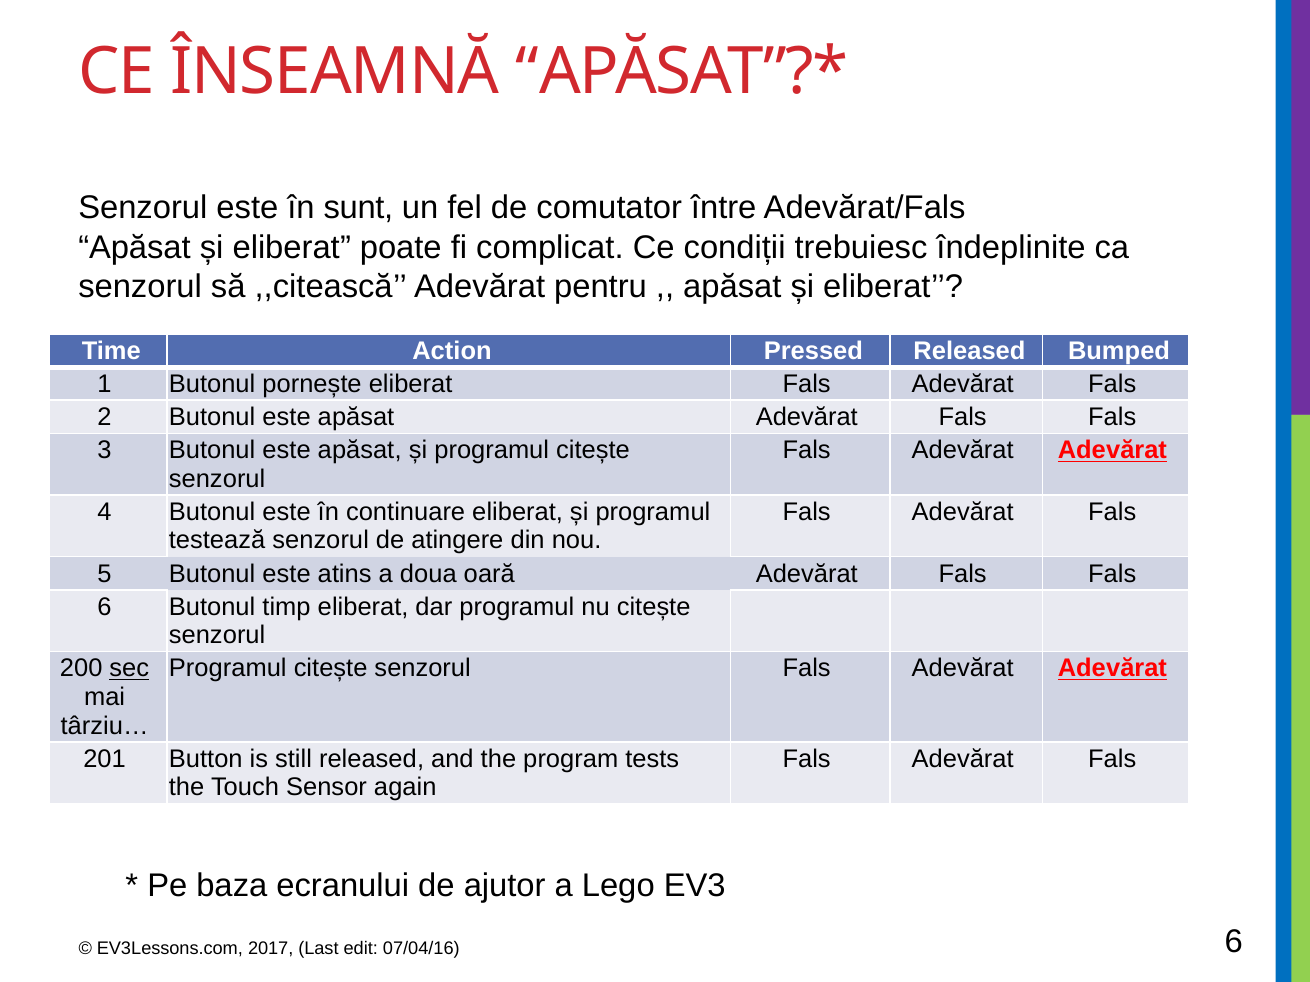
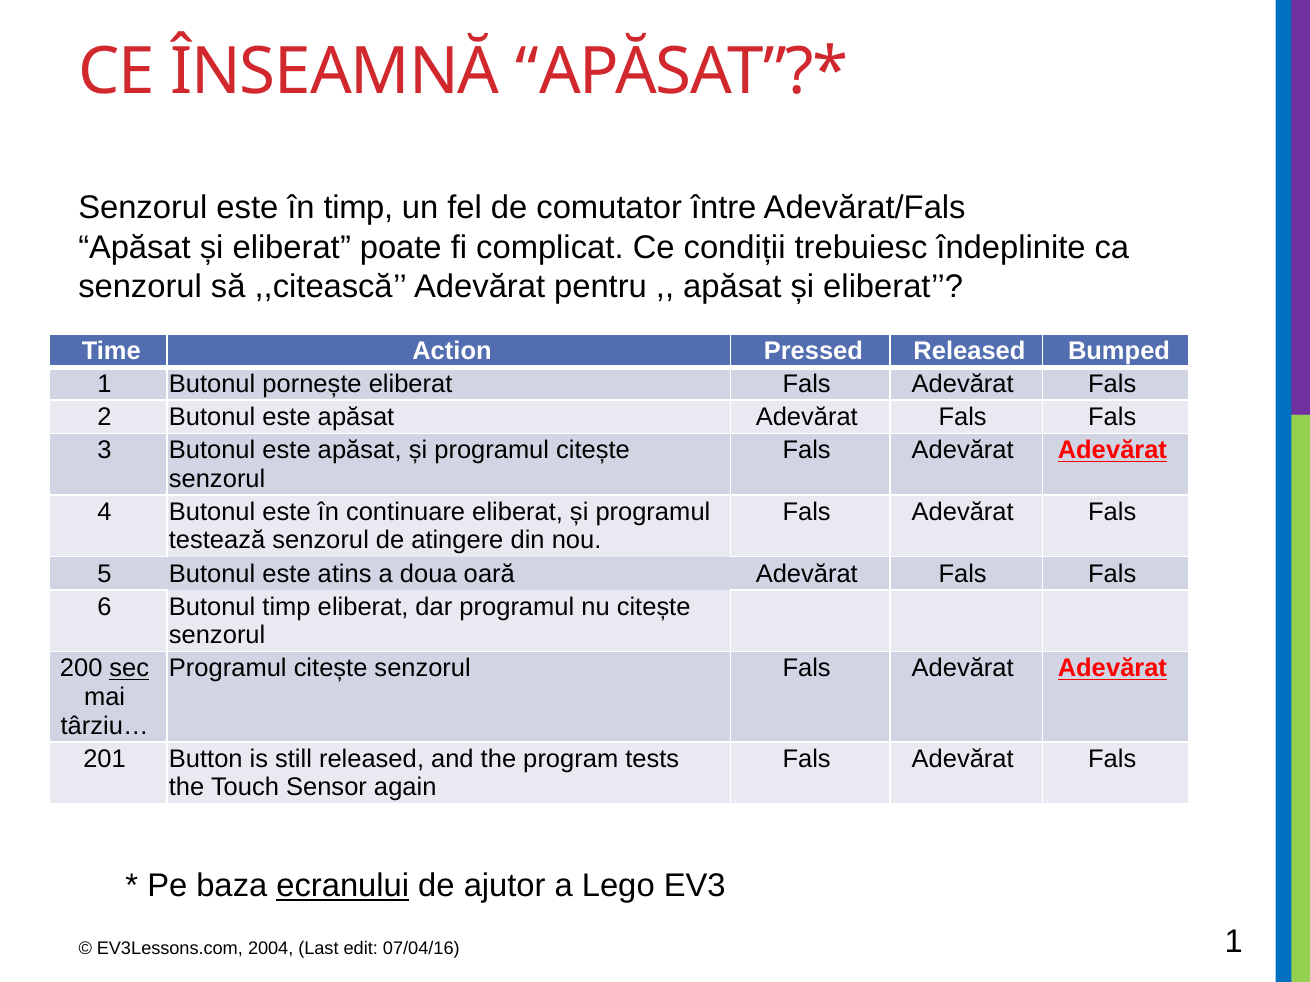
în sunt: sunt -> timp (358, 208)
ecranului underline: none -> present (343, 886)
2017: 2017 -> 2004 (271, 949)
07/04/16 6: 6 -> 1 (1234, 942)
